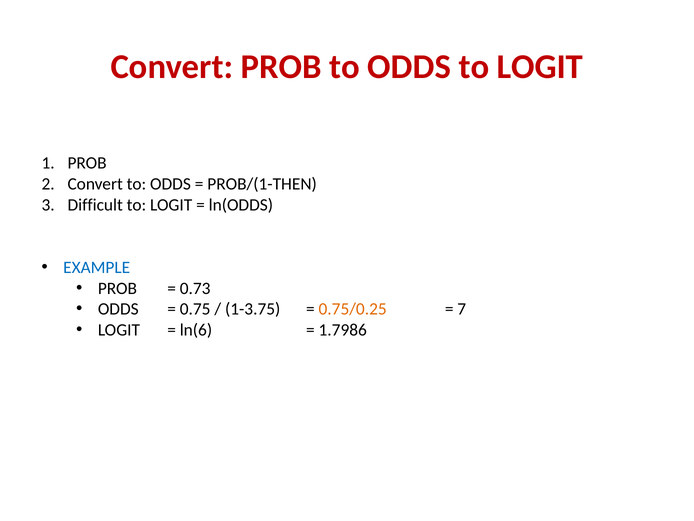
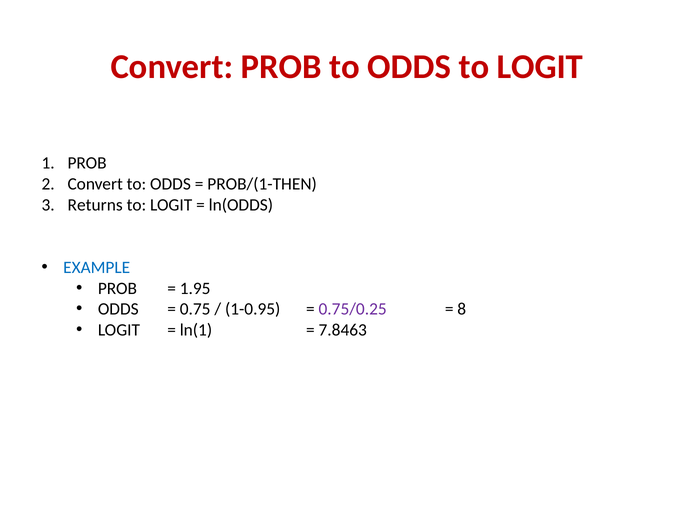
Difficult: Difficult -> Returns (95, 205)
0.73: 0.73 -> 1.95 (195, 288)
1-3.75: 1-3.75 -> 1-0.95 (253, 309)
0.75/0.25 colour: orange -> purple (353, 309)
7: 7 -> 8 (462, 309)
ln(6: ln(6 -> ln(1 (196, 330)
1.7986: 1.7986 -> 7.8463 (343, 330)
